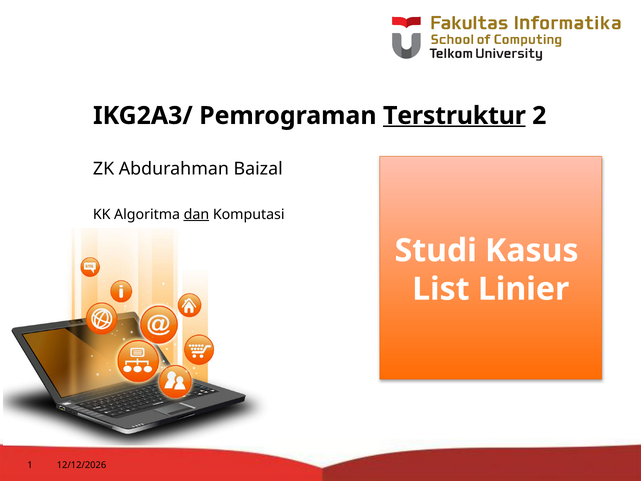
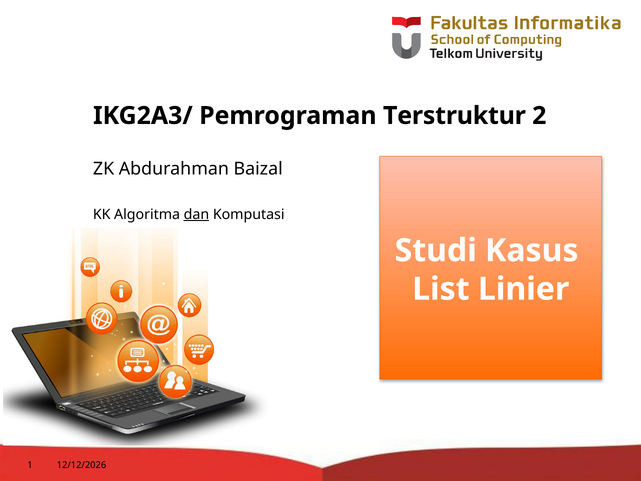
Terstruktur underline: present -> none (454, 116)
